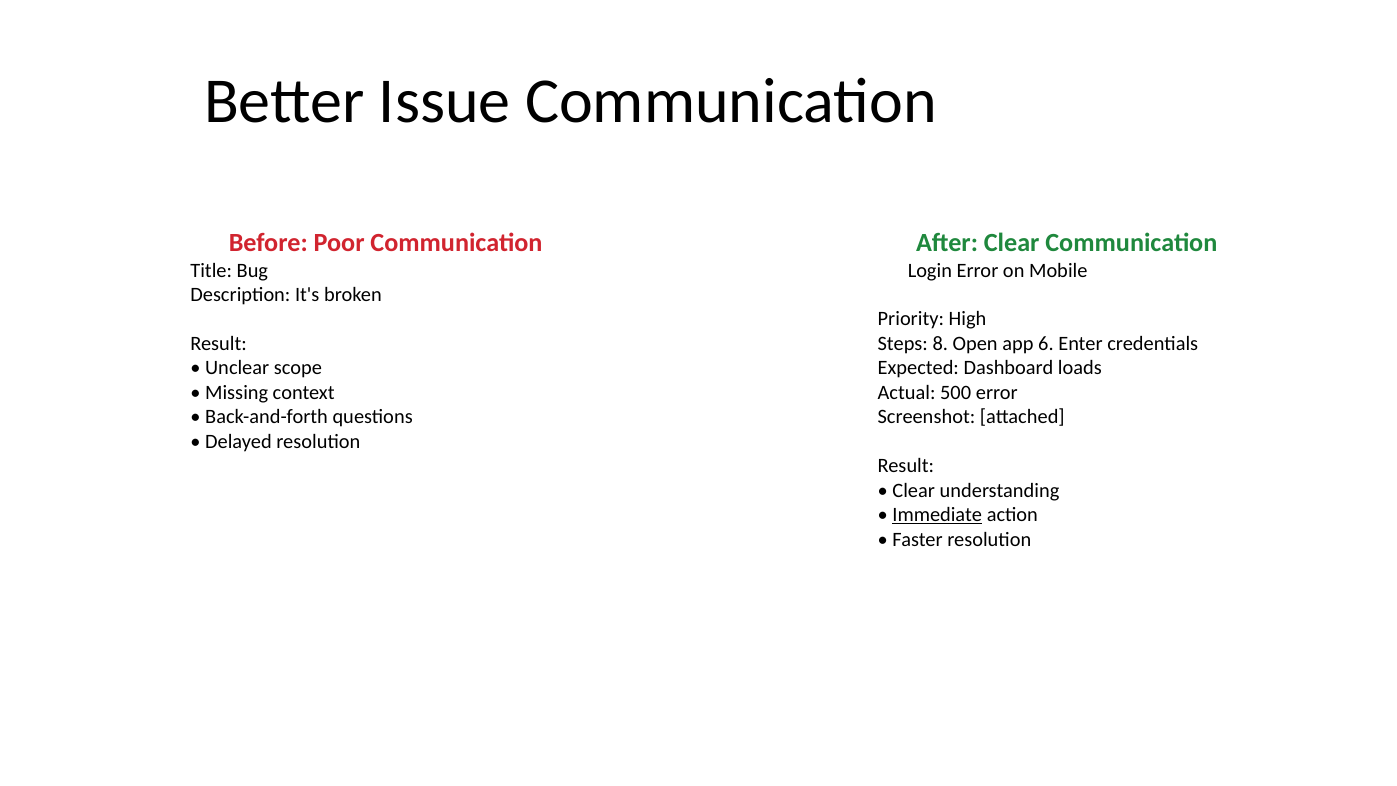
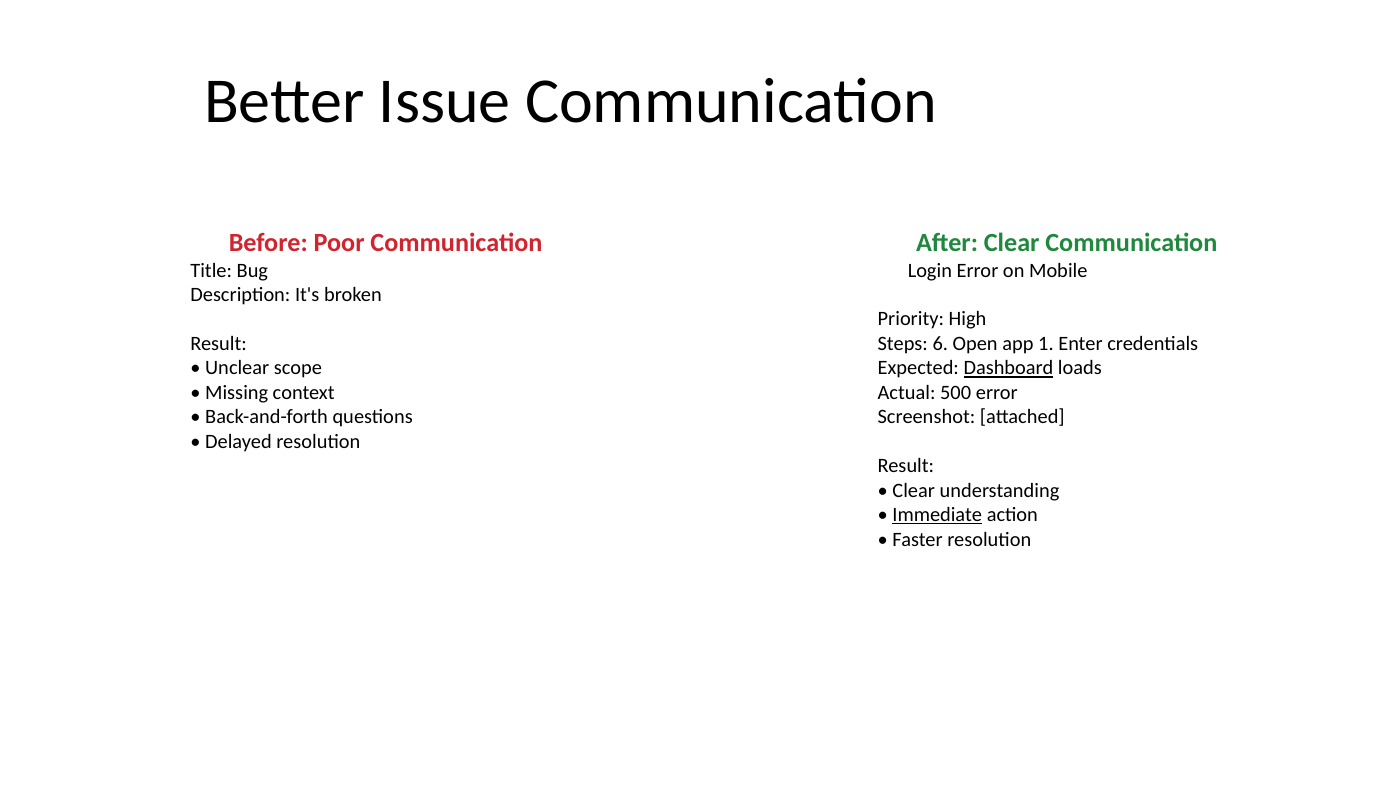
8: 8 -> 6 (940, 344)
6: 6 -> 1 (1046, 344)
Dashboard underline: none -> present (1008, 368)
